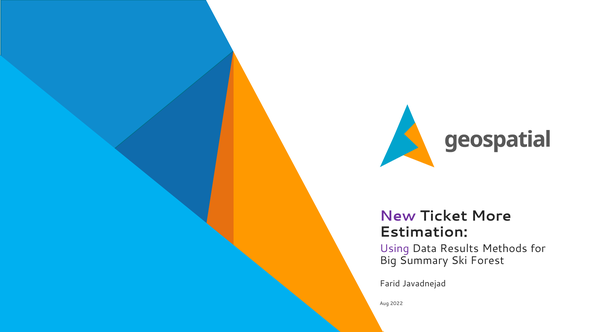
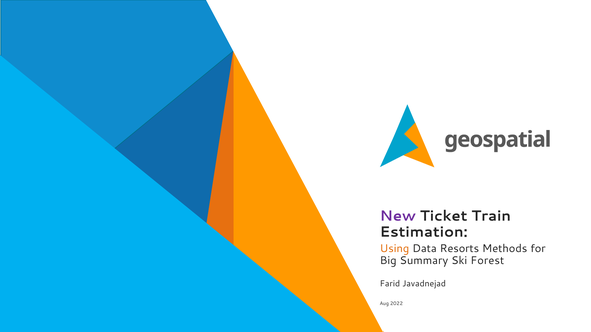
More: More -> Train (491, 216)
Using colour: purple -> orange (394, 249)
Results: Results -> Resorts (459, 249)
